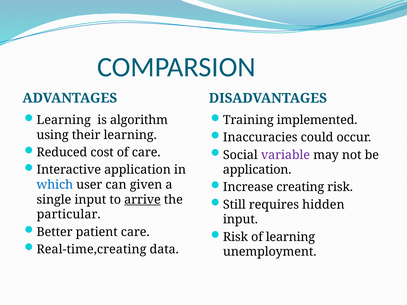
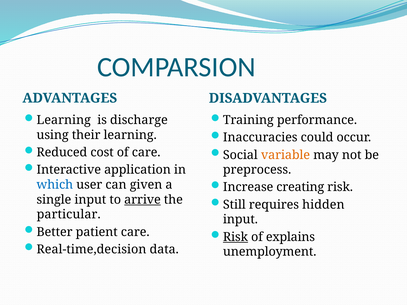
algorithm: algorithm -> discharge (139, 120)
implemented: implemented -> performance (317, 120)
variable colour: purple -> orange (286, 155)
application: application -> preprocess (257, 170)
Risk underline: none -> present (235, 237)
of learning: learning -> explains (290, 237)
Real-time,creating: Real-time,creating -> Real-time,decision (91, 250)
